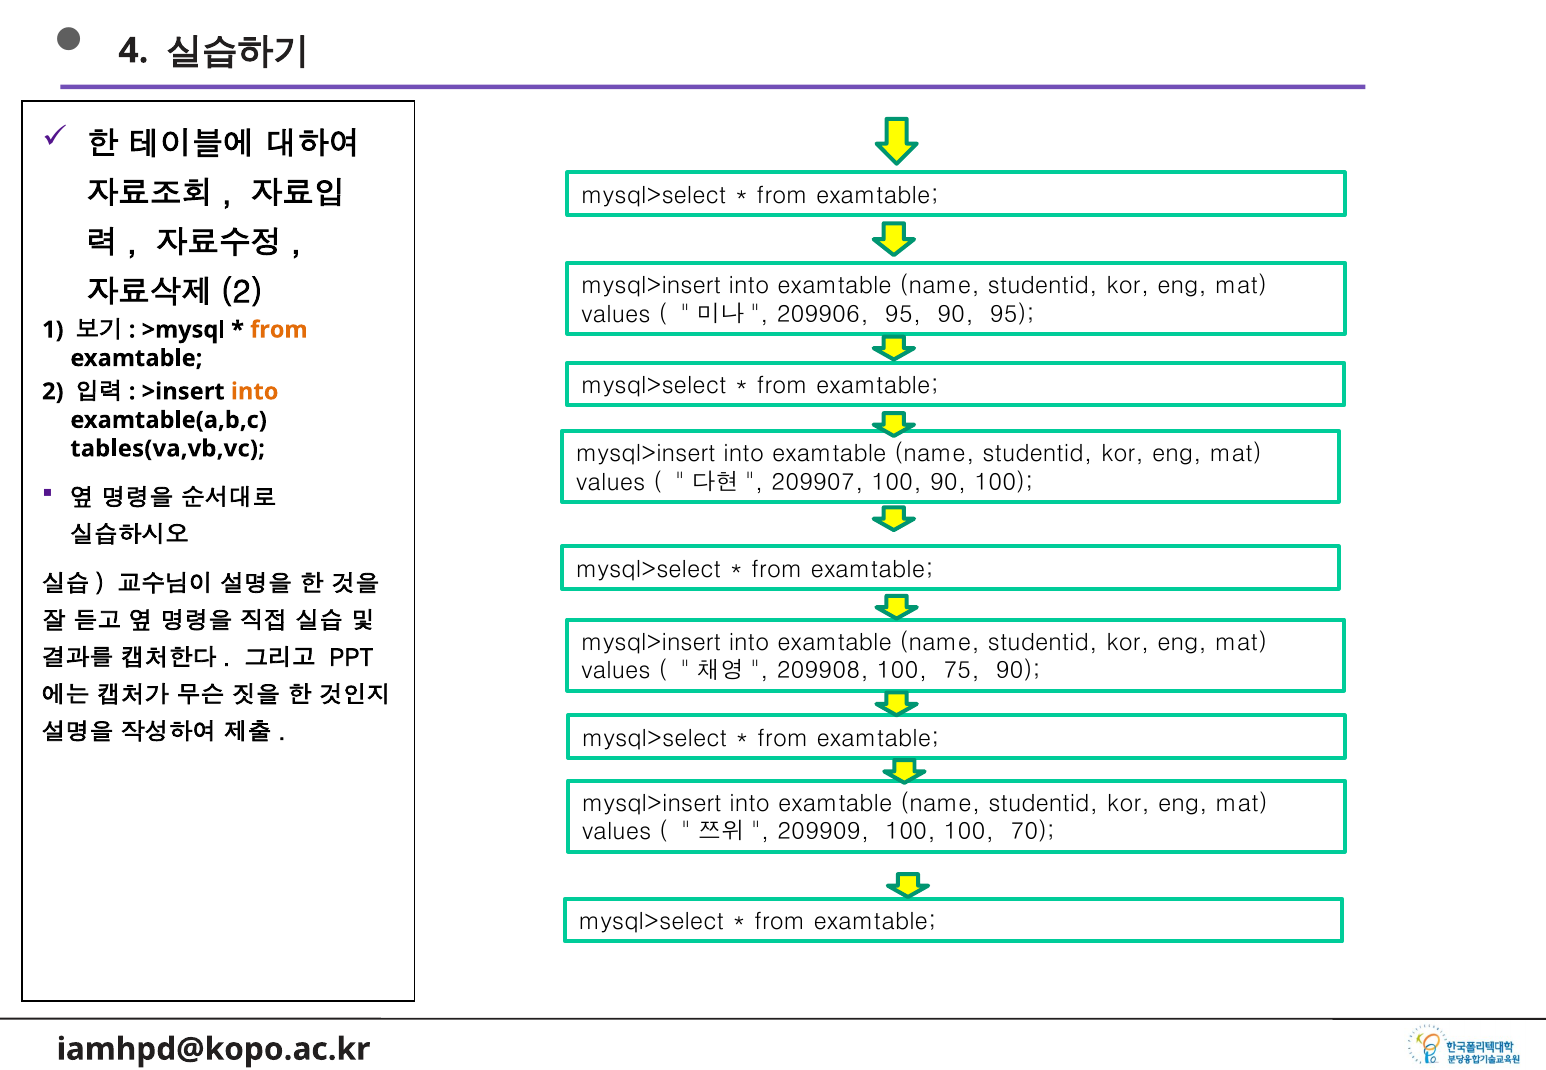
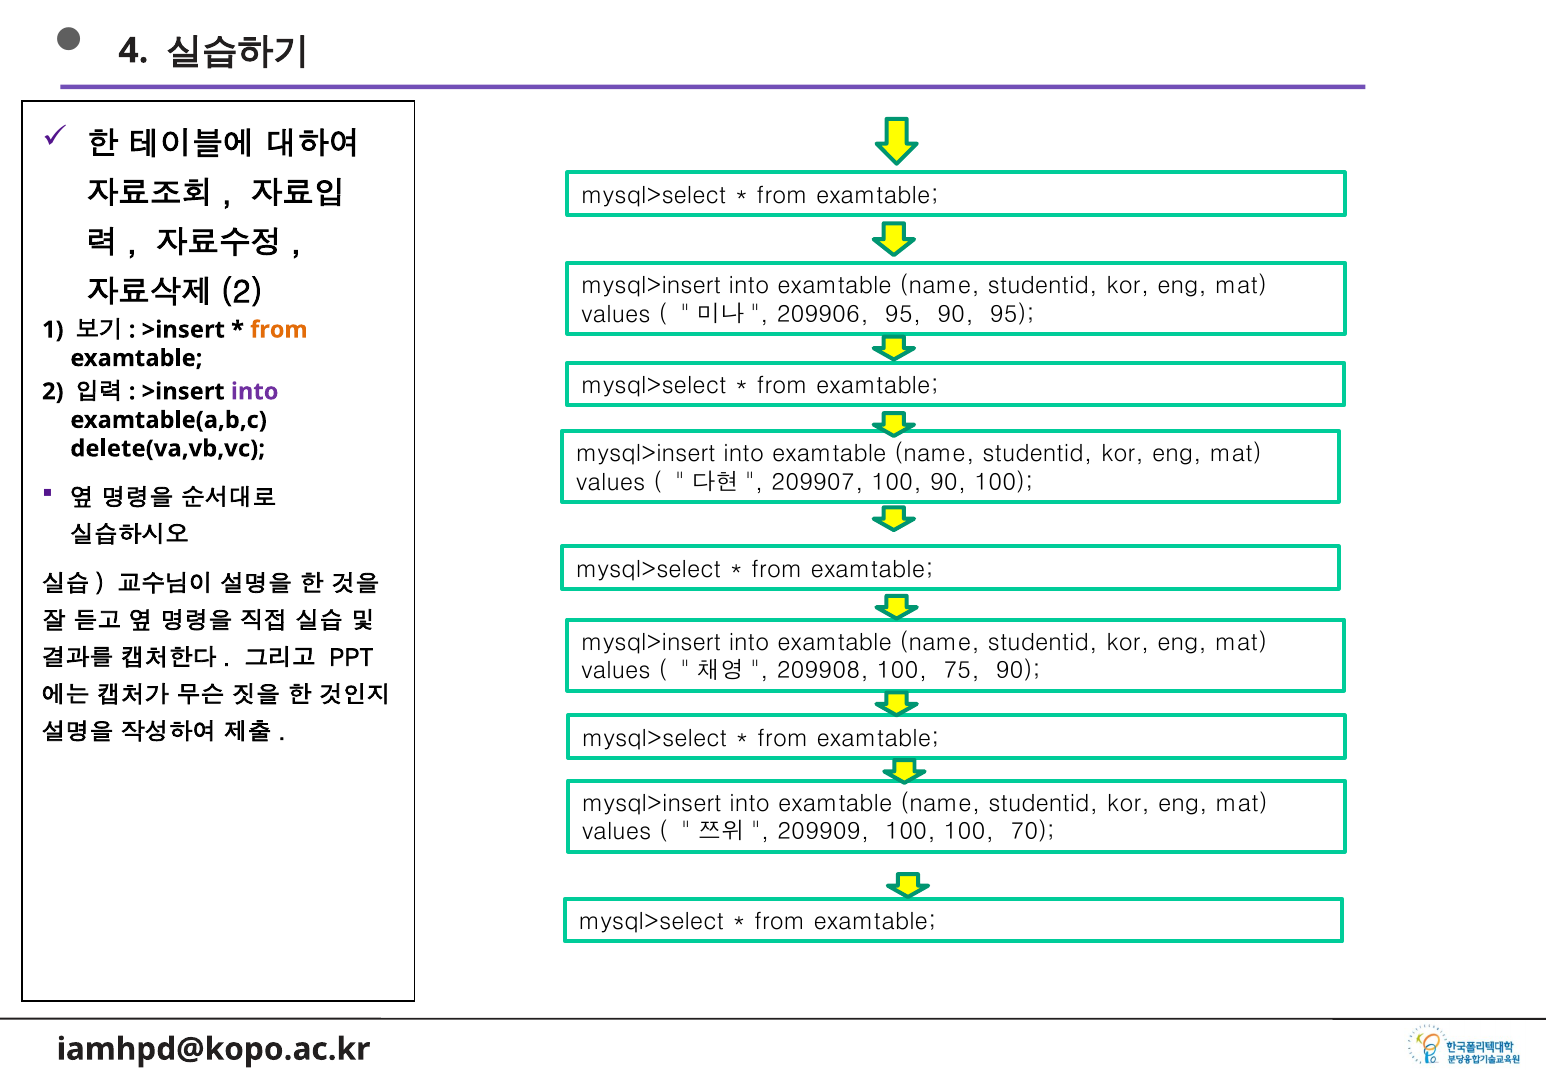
>mysql: >mysql -> >insert (183, 330)
into colour: orange -> purple (255, 392)
tables(va,vb,vc: tables(va,vb,vc -> delete(va,vb,vc (168, 449)
